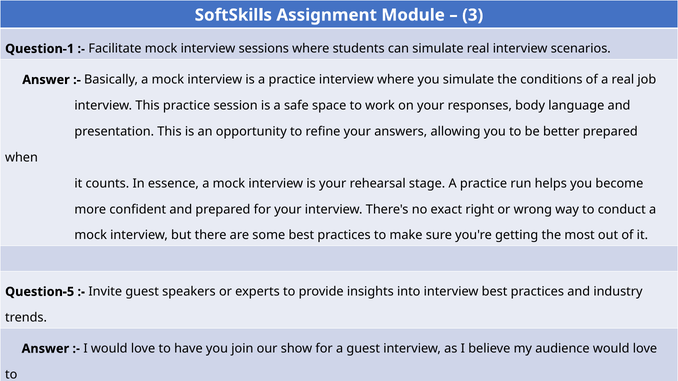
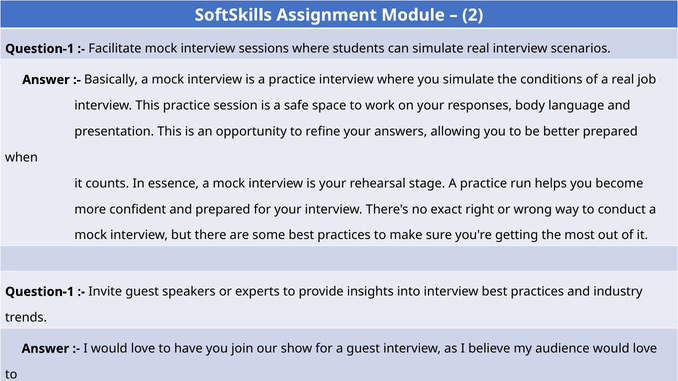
3: 3 -> 2 (473, 15)
Question-5: Question-5 -> Question-1 (40, 292)
